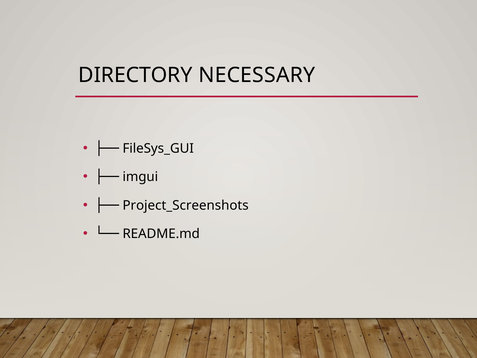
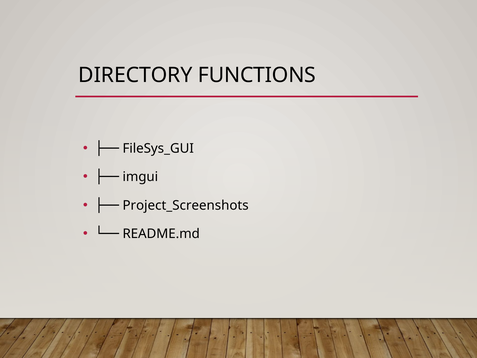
NECESSARY: NECESSARY -> FUNCTIONS (257, 75)
